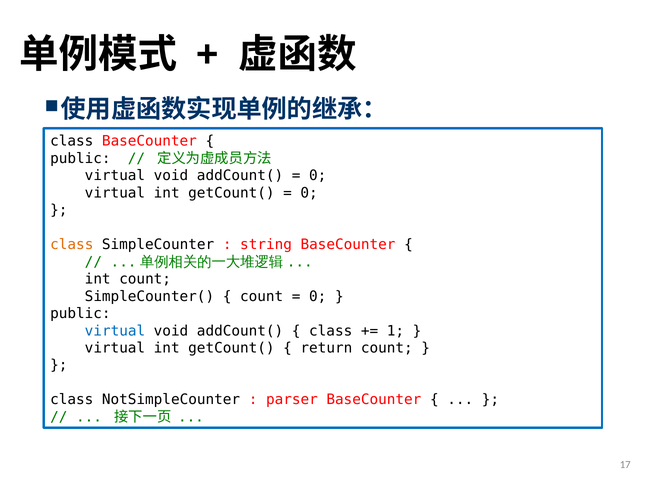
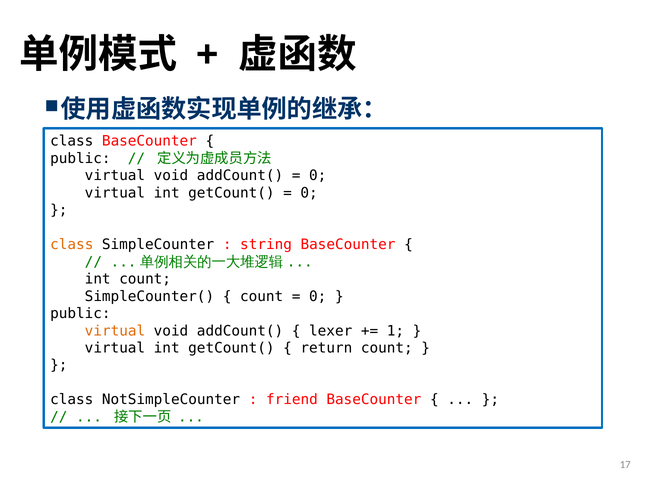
virtual colour: blue -> orange (115, 331)
class: class -> lexer (331, 331)
parser: parser -> friend (292, 400)
